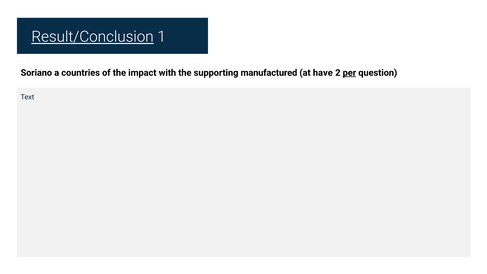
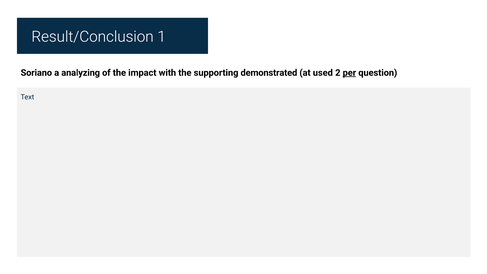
Result/Conclusion underline: present -> none (93, 37)
countries: countries -> analyzing (81, 73)
manufactured: manufactured -> demonstrated (269, 73)
have: have -> used (323, 73)
